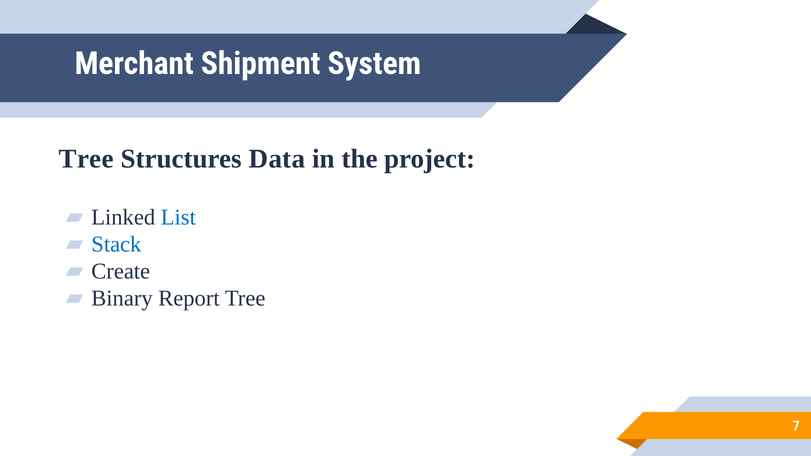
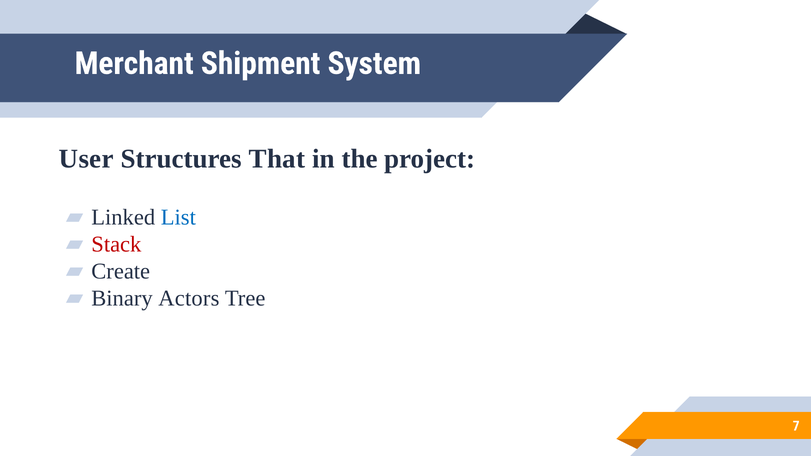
Tree: Tree -> User (86, 159)
Data: Data -> That (277, 159)
Stack colour: blue -> red (116, 245)
Report: Report -> Actors (189, 299)
